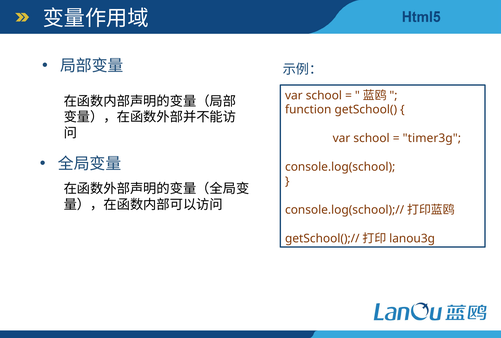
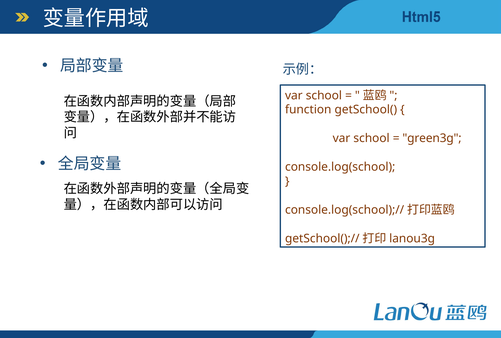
timer3g: timer3g -> green3g (432, 138)
